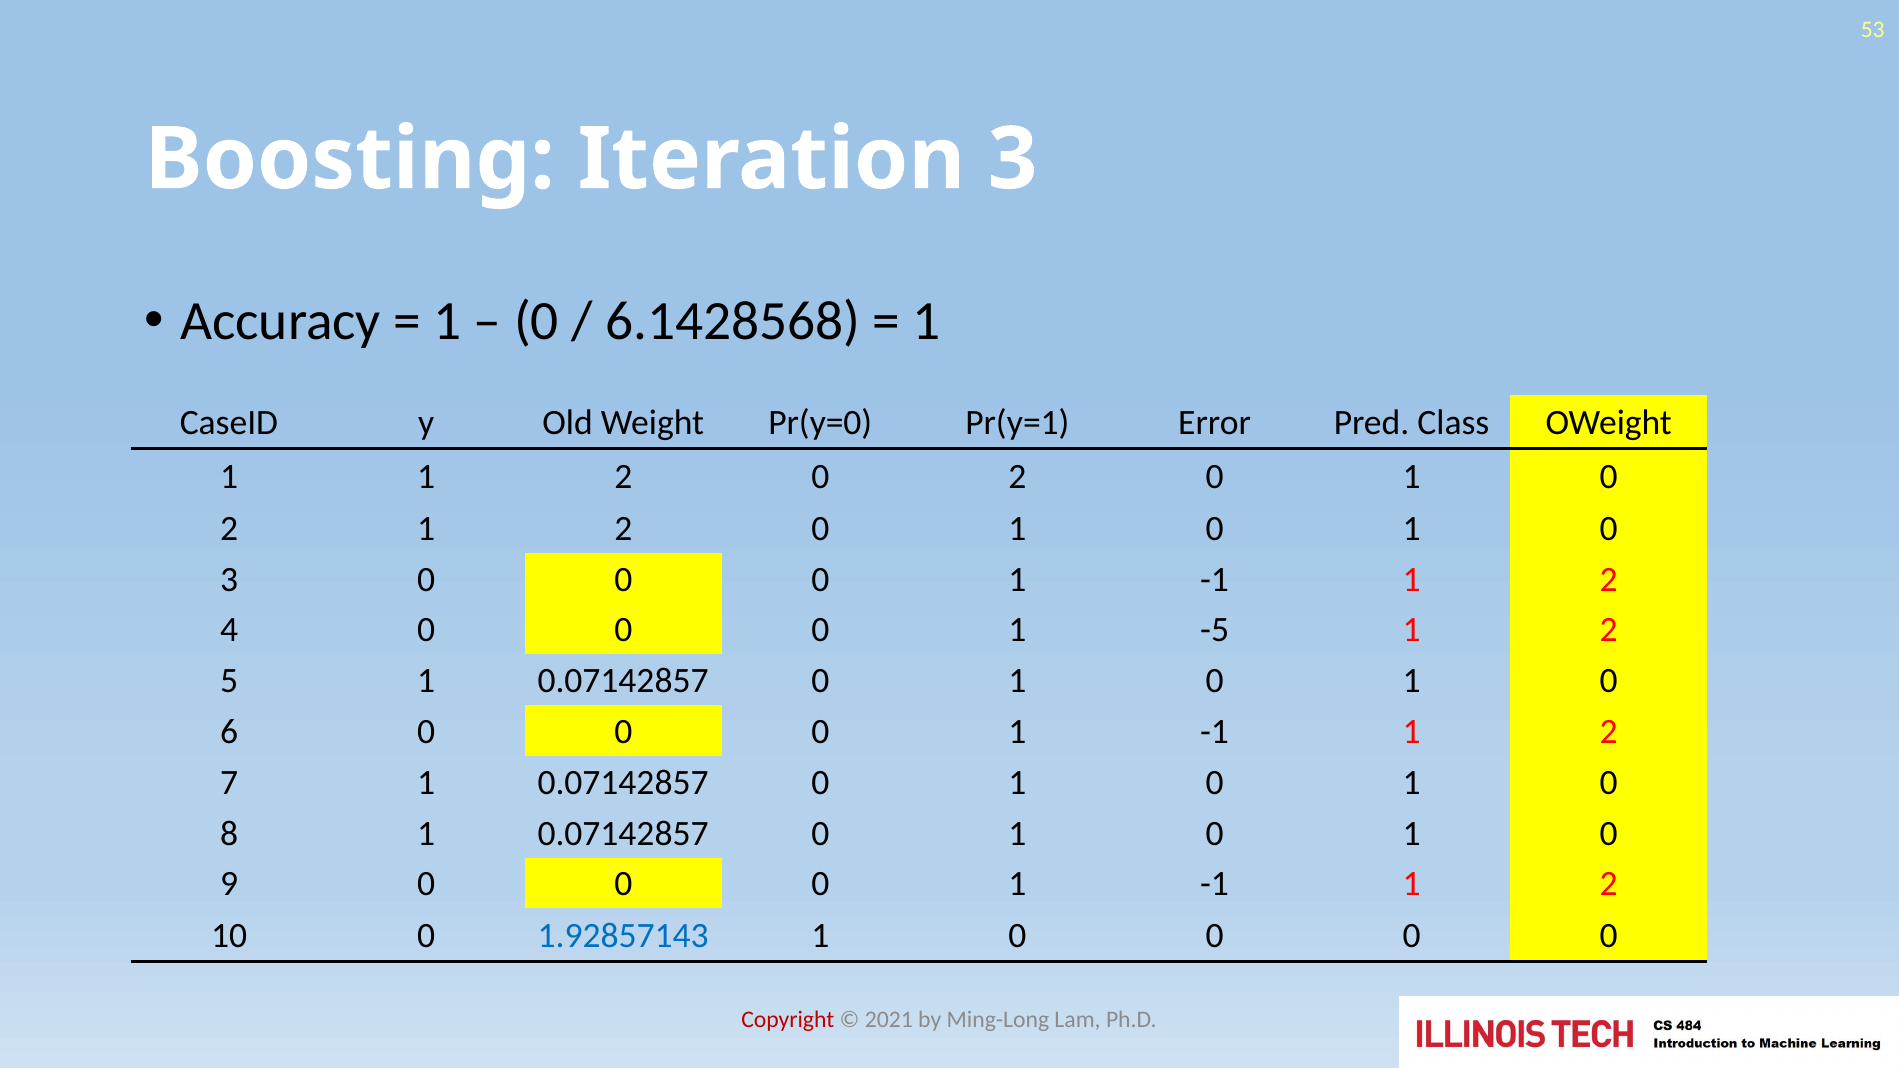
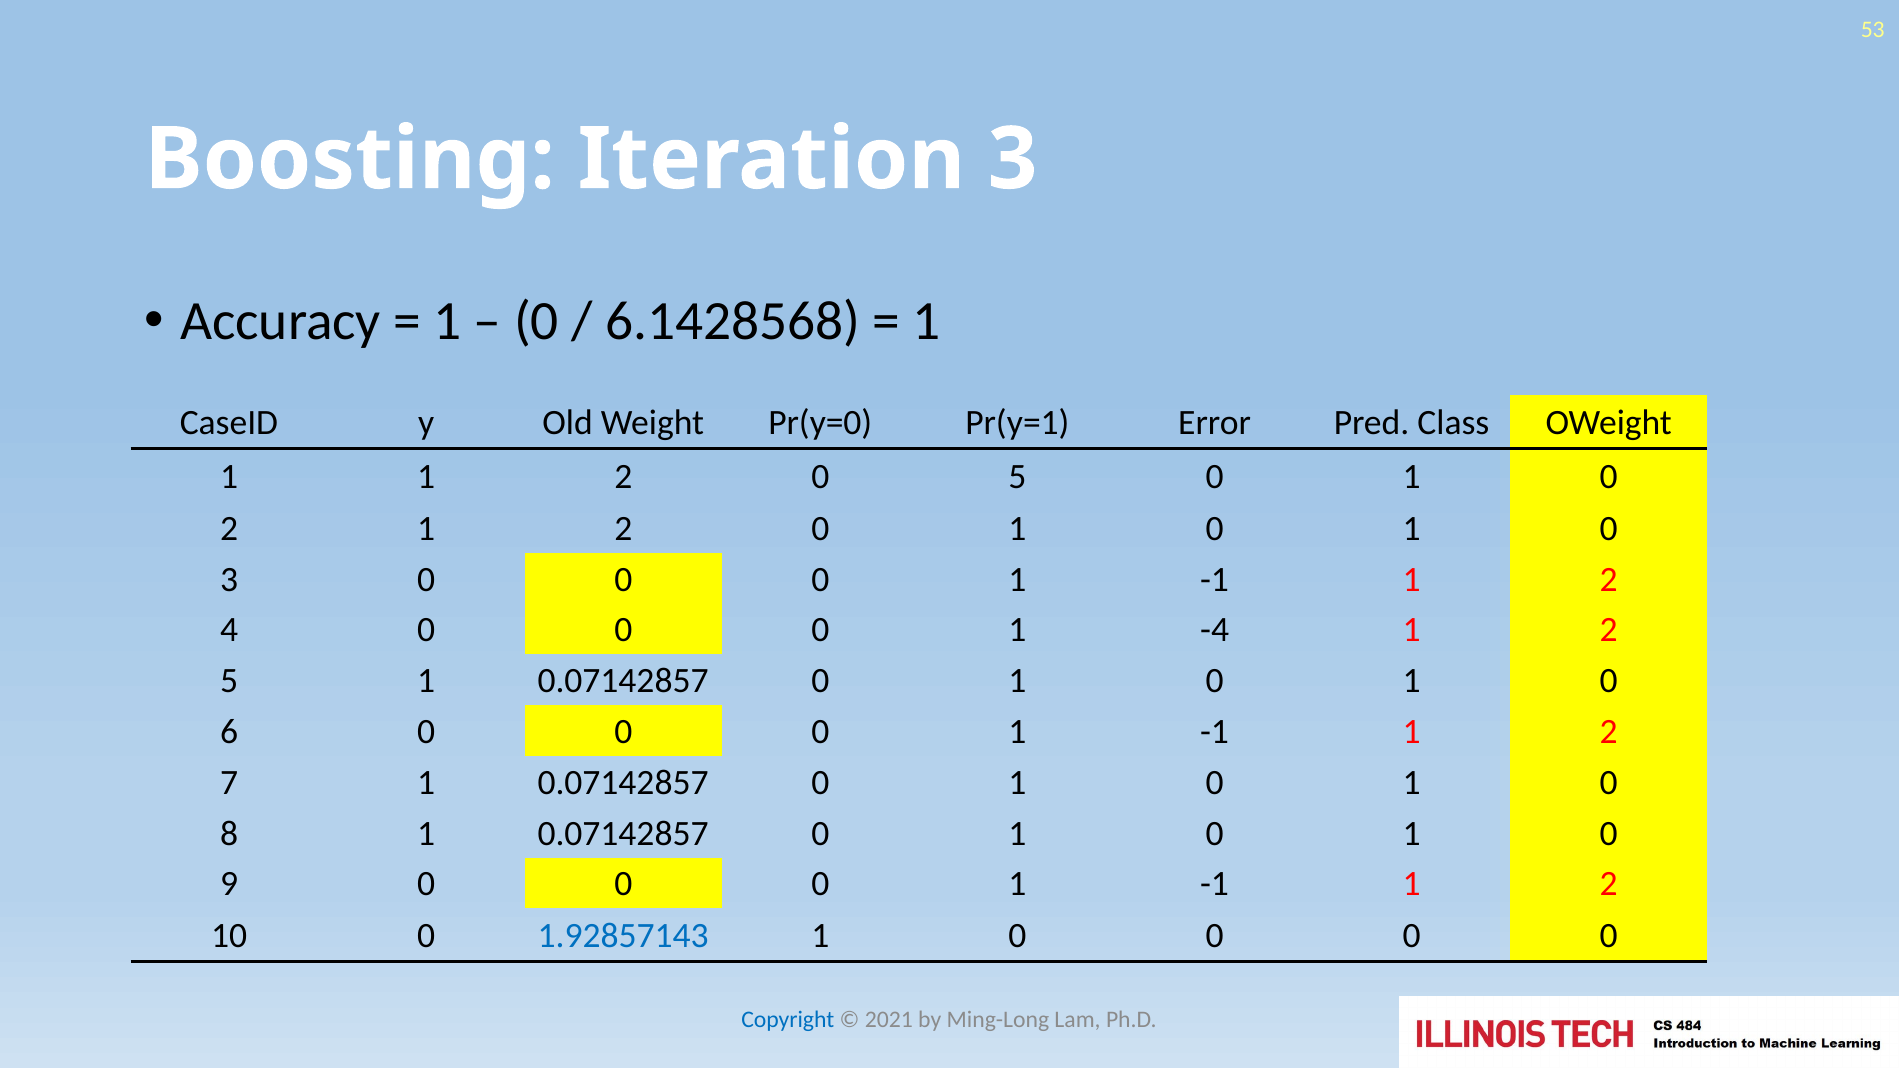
2 0 2: 2 -> 5 (1017, 477)
-5: -5 -> -4 (1215, 630)
Copyright colour: red -> blue (788, 1020)
